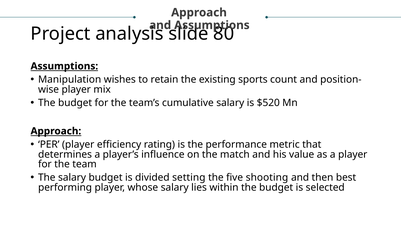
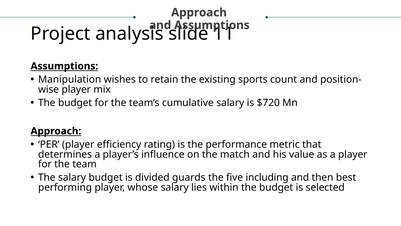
80: 80 -> 11 (224, 34)
$520: $520 -> $720 (268, 103)
setting: setting -> guards (189, 177)
shooting: shooting -> including (267, 177)
